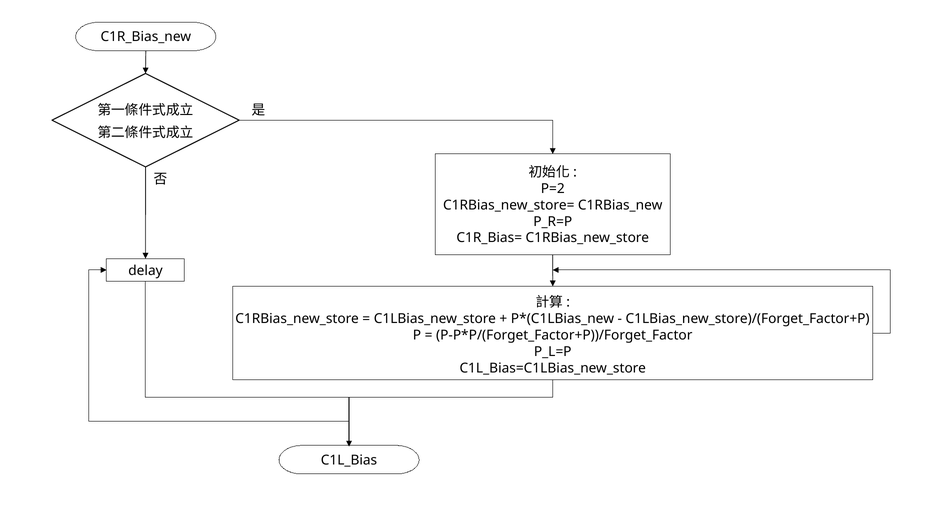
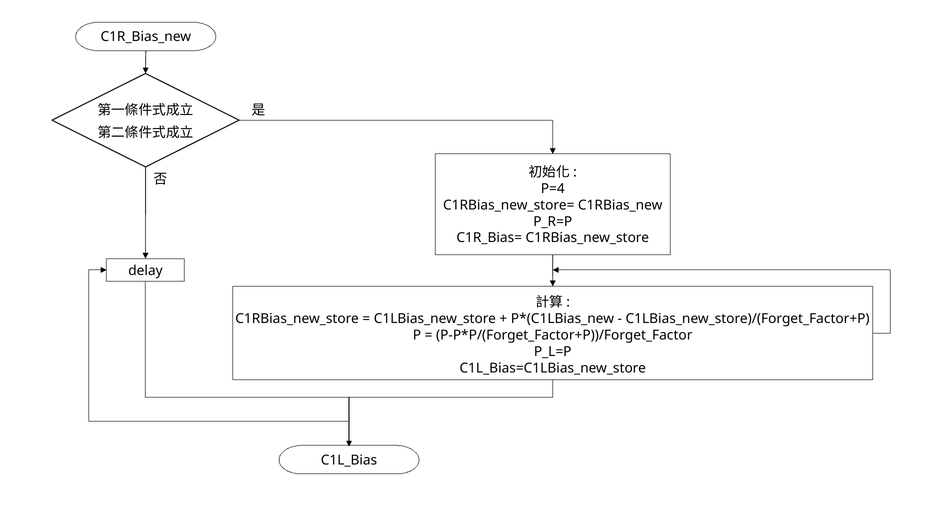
P=2: P=2 -> P=4 (553, 189)
